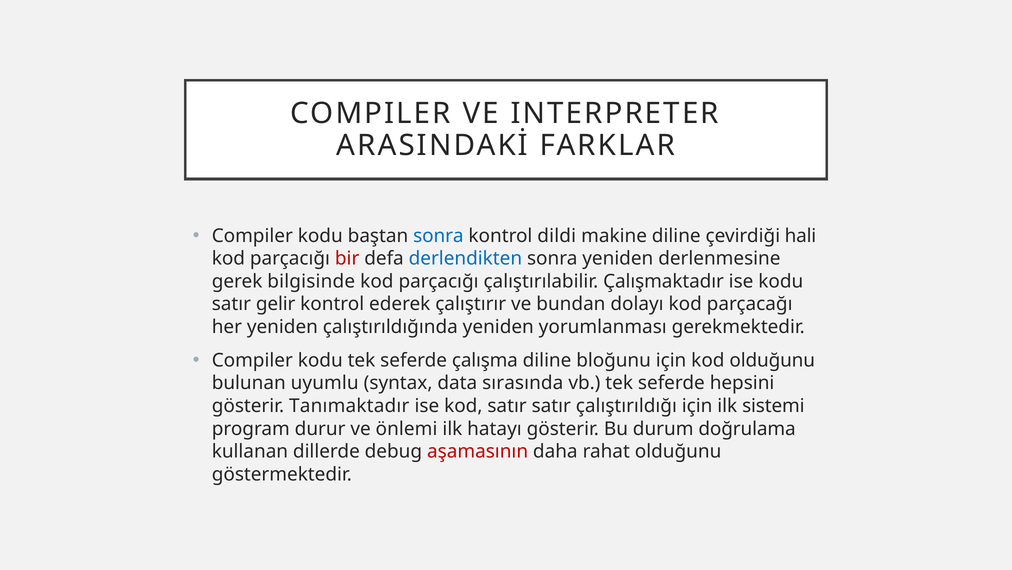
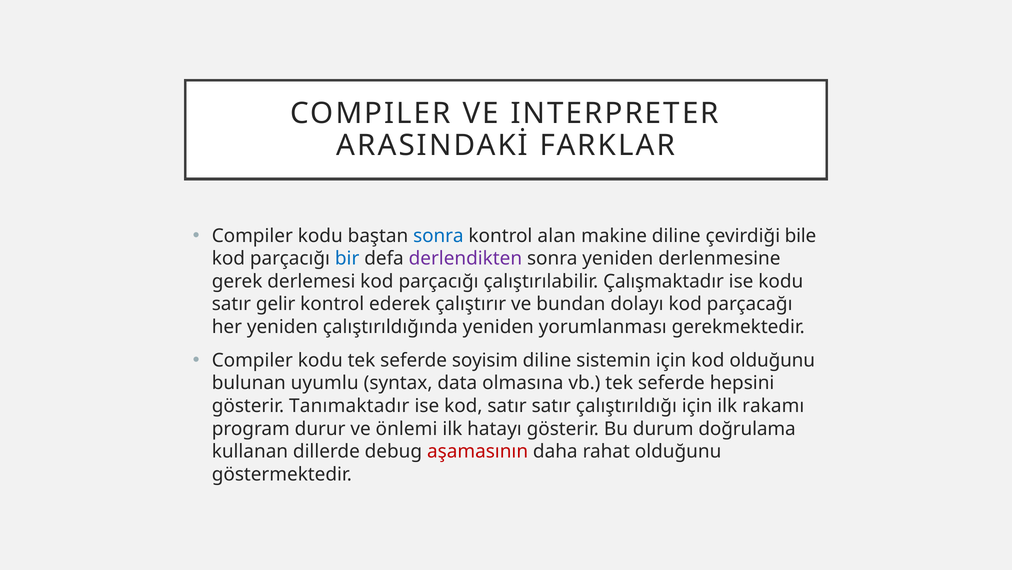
dildi: dildi -> alan (557, 235)
hali: hali -> bile (800, 235)
bir colour: red -> blue (347, 258)
derlendikten colour: blue -> purple (465, 258)
bilgisinde: bilgisinde -> derlemesi (311, 281)
çalışma: çalışma -> soyisim (485, 360)
bloğunu: bloğunu -> sistemin (614, 360)
sırasında: sırasında -> olmasına (523, 383)
sistemi: sistemi -> rakamı (773, 405)
